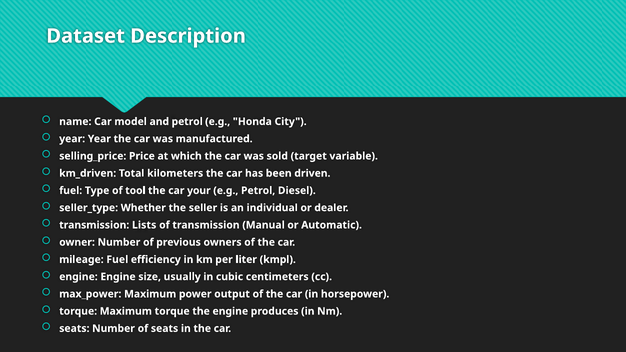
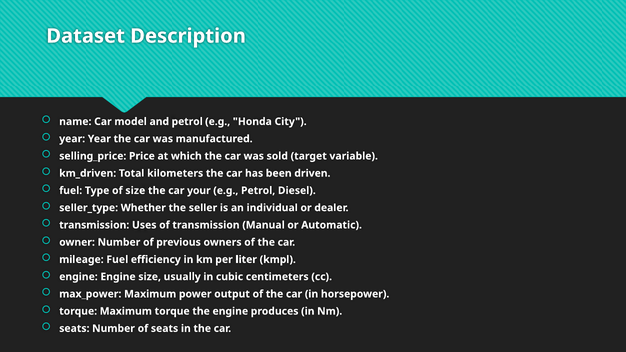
of tool: tool -> size (135, 191)
Lists: Lists -> Uses (144, 225)
